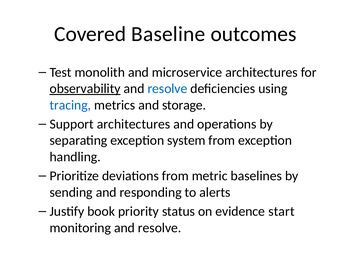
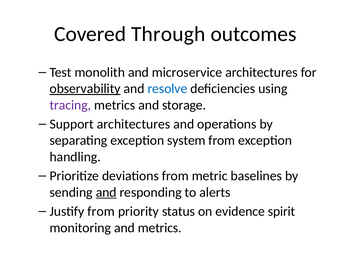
Baseline: Baseline -> Through (168, 34)
tracing colour: blue -> purple (70, 105)
and underline: none -> present (106, 193)
Justify book: book -> from (101, 212)
start: start -> spirit (282, 212)
monitoring and resolve: resolve -> metrics (160, 228)
